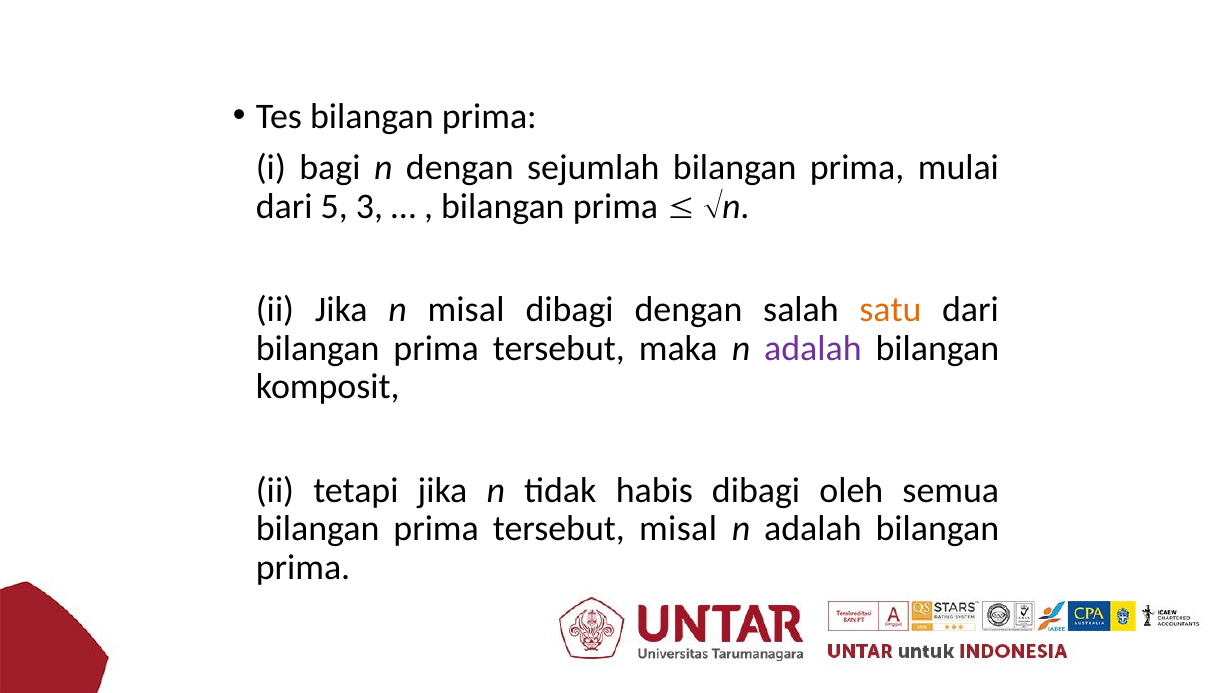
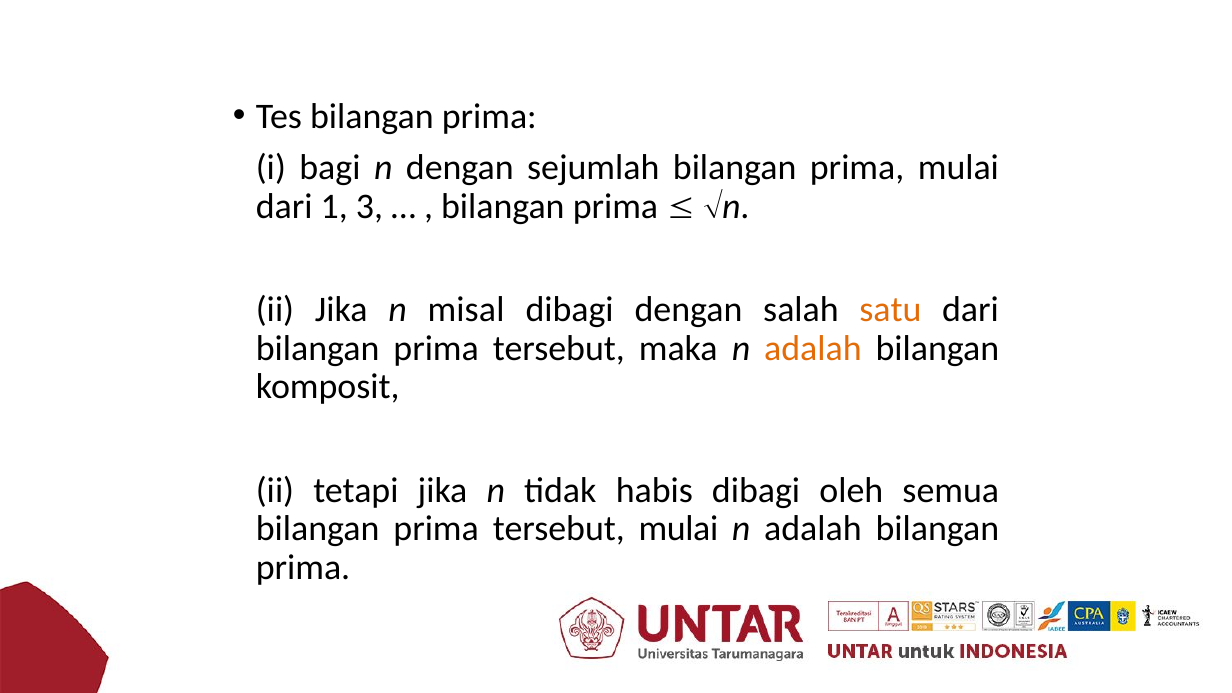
5: 5 -> 1 (334, 206)
adalah colour: purple -> orange (813, 348)
tersebut misal: misal -> mulai (678, 529)
